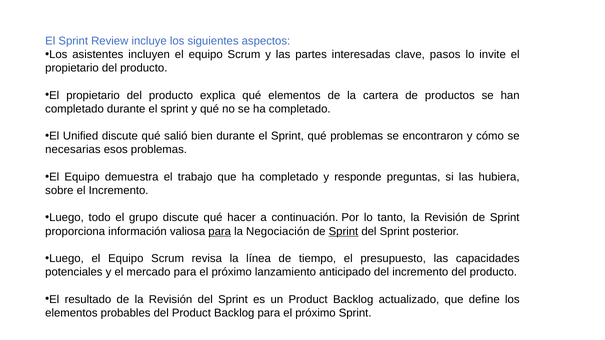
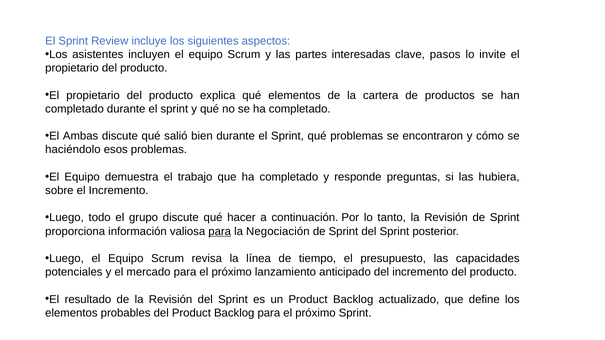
Unified: Unified -> Ambas (81, 136)
necesarias: necesarias -> haciéndolo (73, 150)
Sprint underline: present -> none (343, 232)
